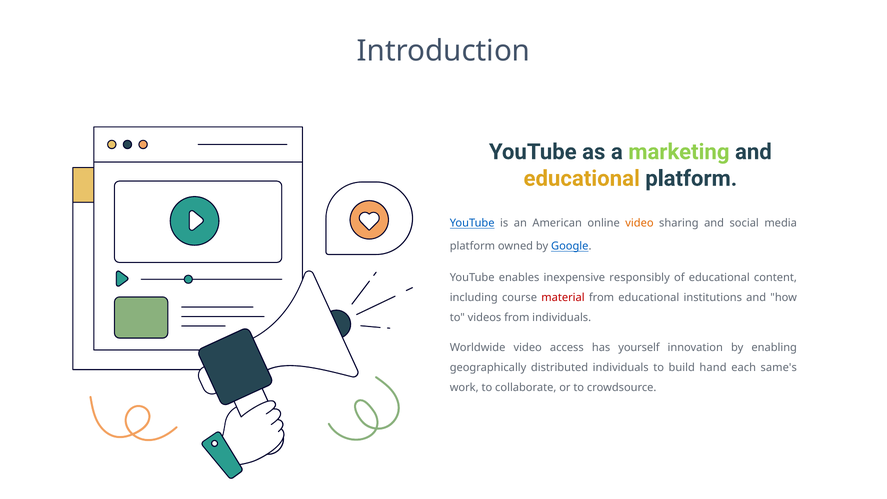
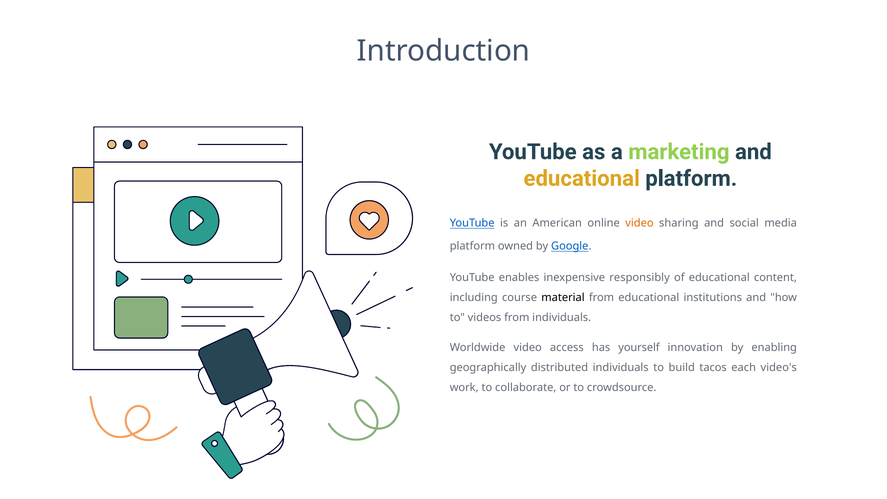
material colour: red -> black (563, 298)
hand: hand -> tacos (713, 368)
same's: same's -> video's (779, 368)
